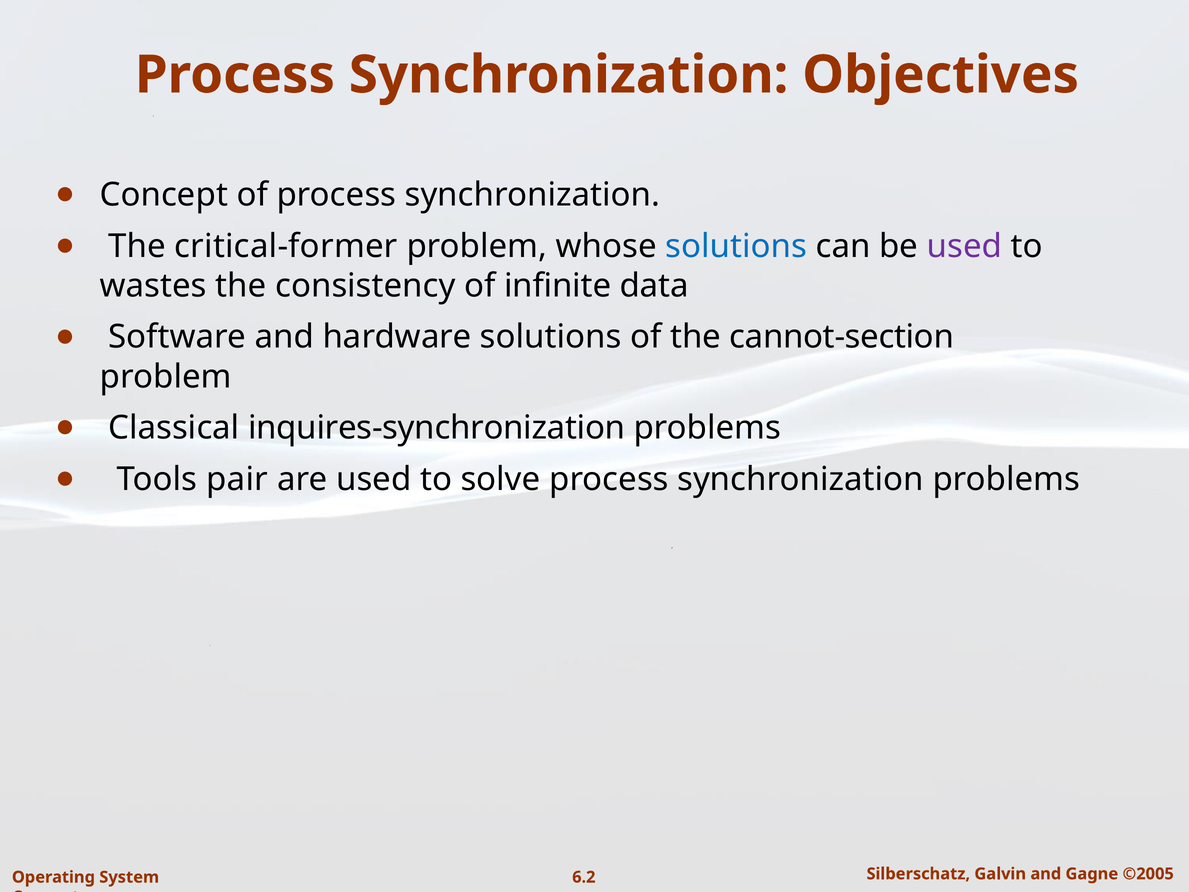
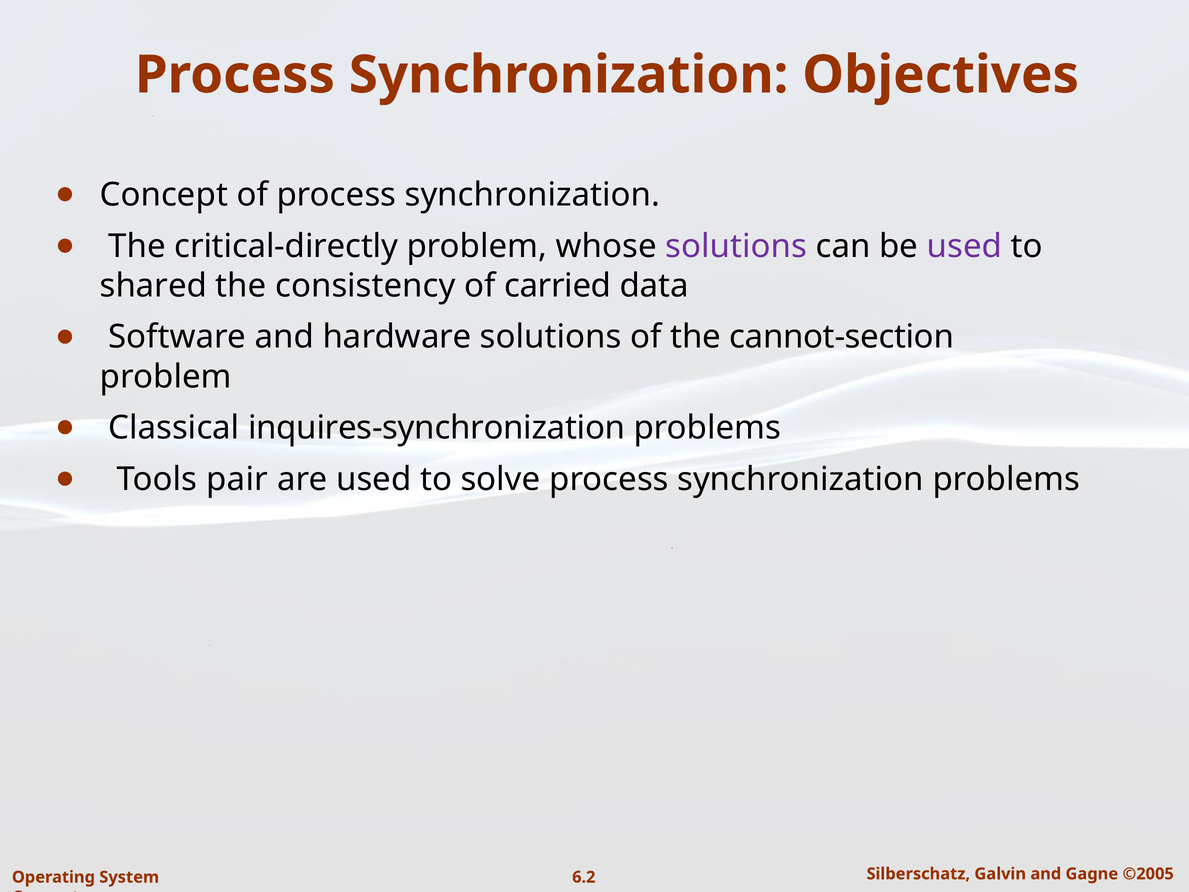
critical-former: critical-former -> critical-directly (286, 246)
solutions colour: blue -> purple (736, 246)
wastes: wastes -> shared (153, 286)
infinite: infinite -> carried (558, 286)
